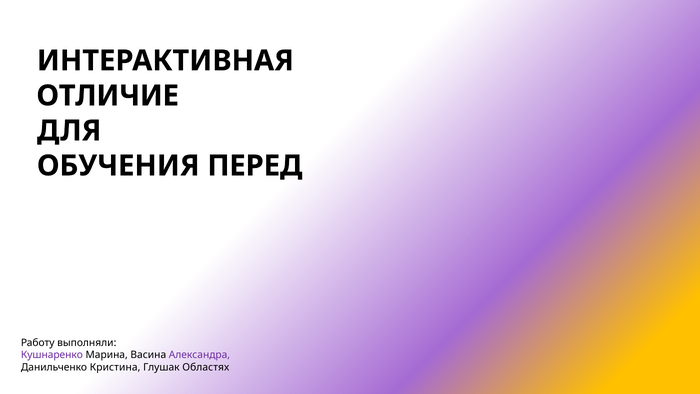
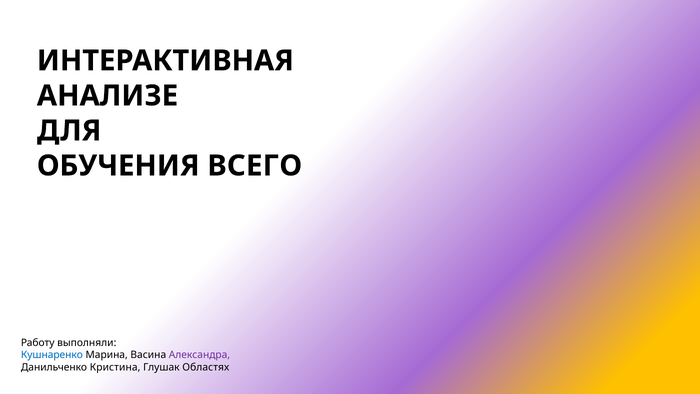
ОТЛИЧИЕ: ОТЛИЧИЕ -> АНАЛИЗЕ (107, 96)
ПЕРЕД: ПЕРЕД -> ВСЕГО (255, 166)
Кушнаренко colour: purple -> blue (52, 355)
